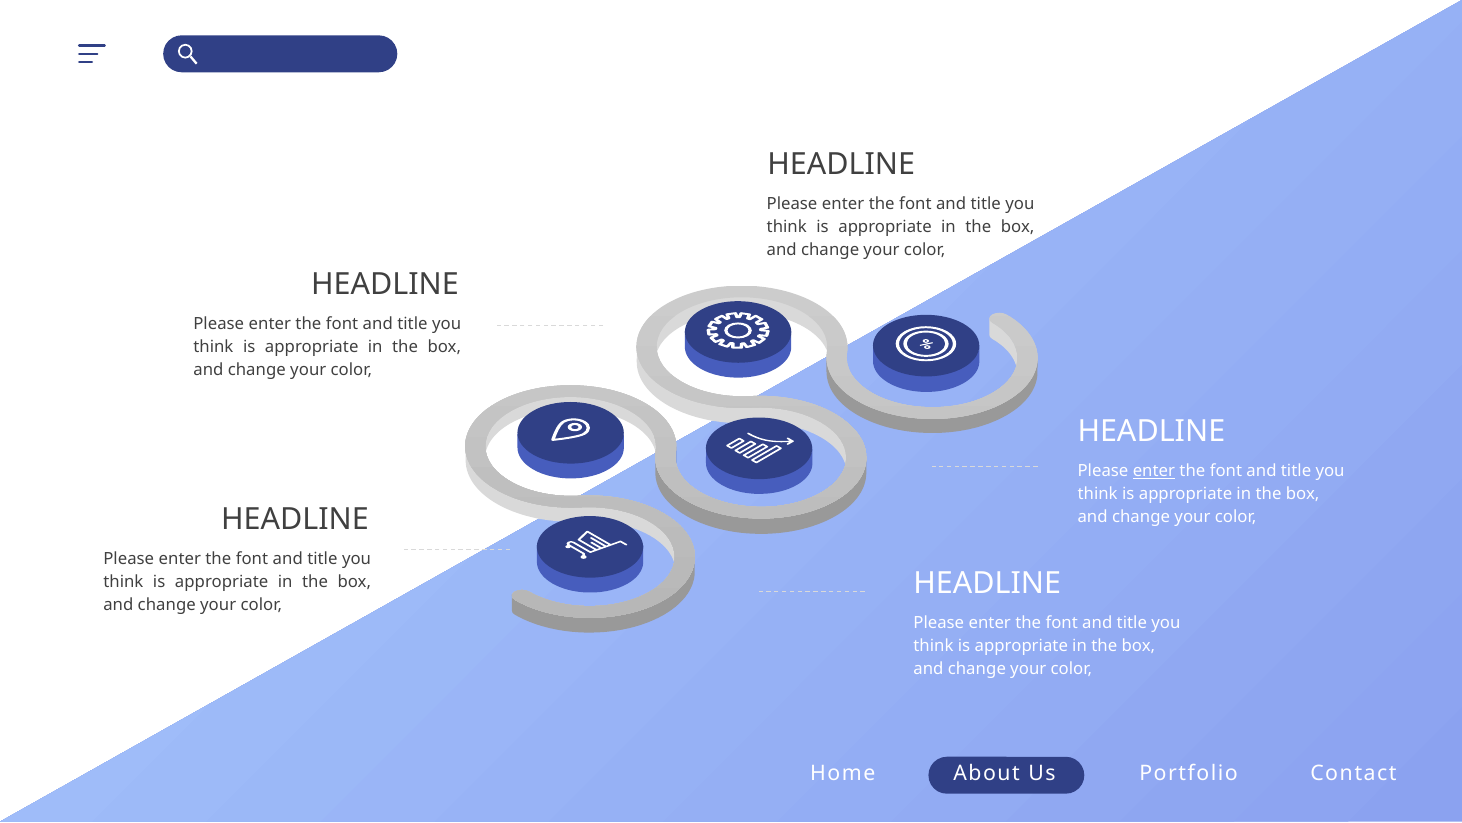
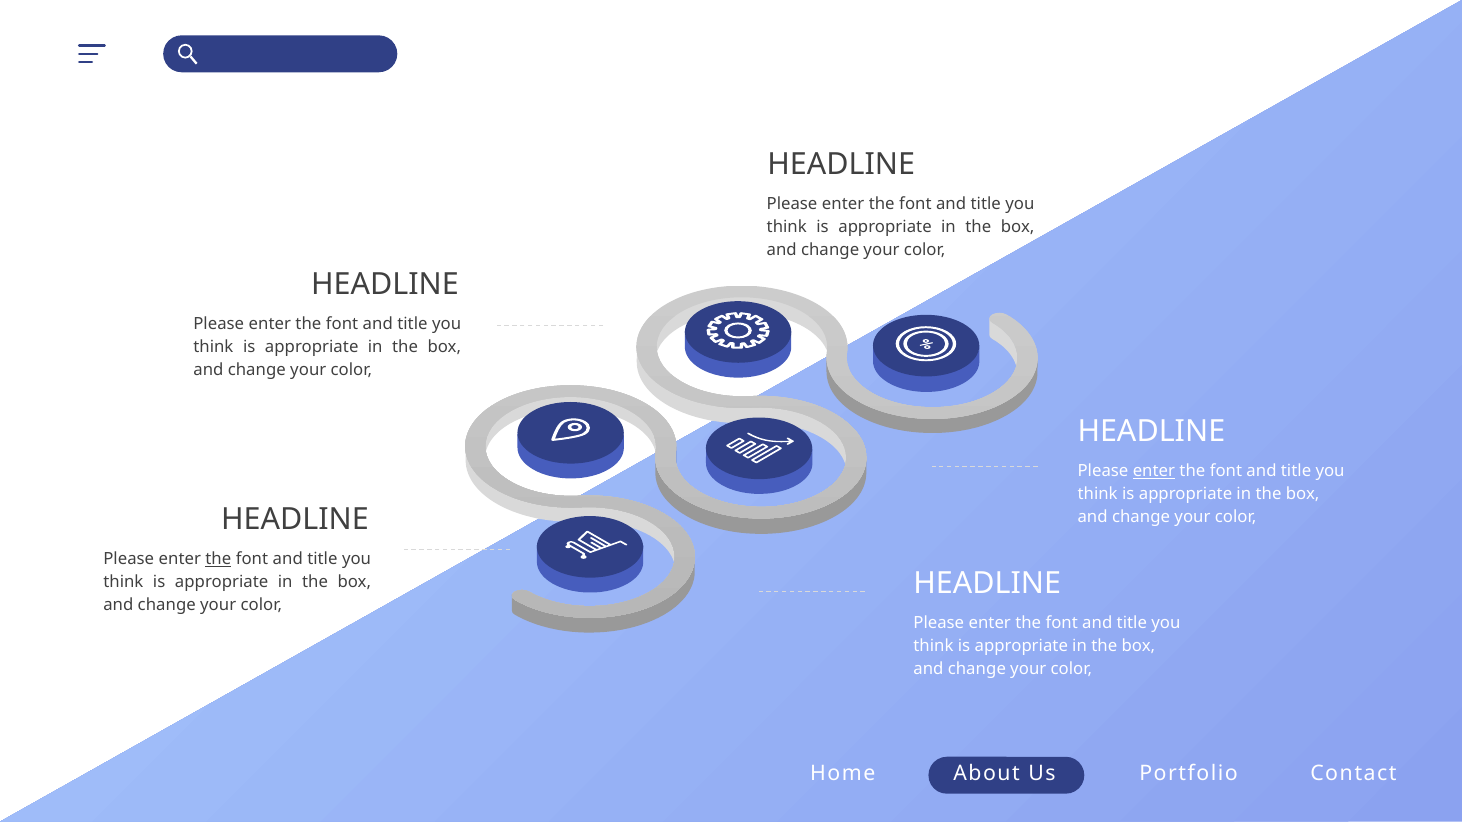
the underline: none -> present (218, 559)
